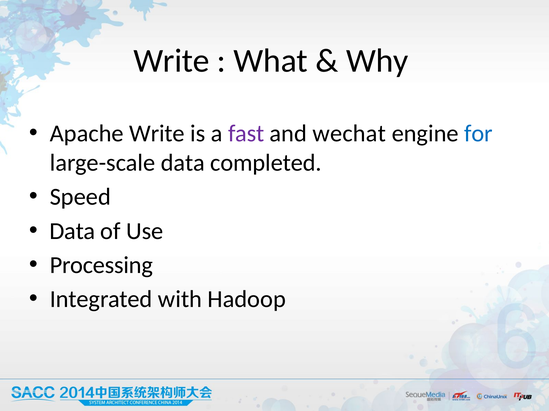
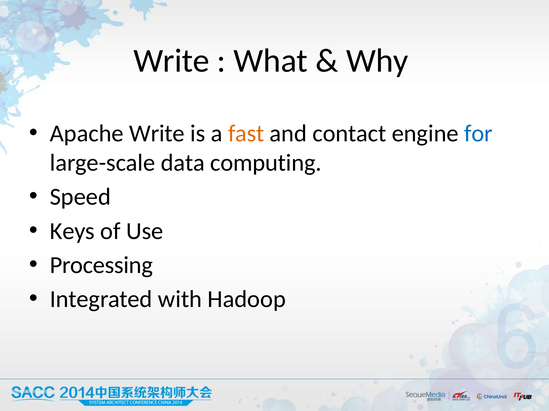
fast colour: purple -> orange (246, 134)
wechat: wechat -> contact (349, 134)
completed: completed -> computing (266, 163)
Data: Data -> Keys (72, 231)
